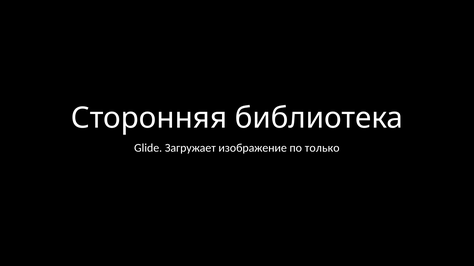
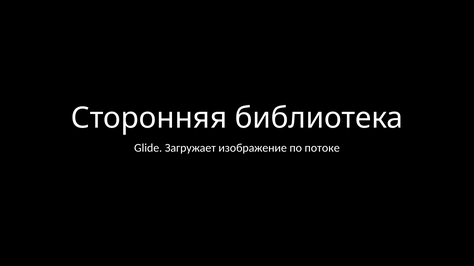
только: только -> потоке (322, 148)
